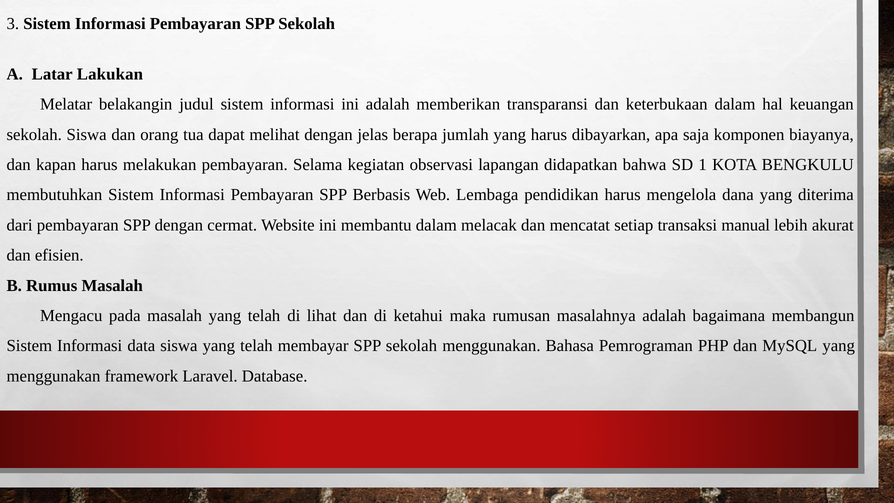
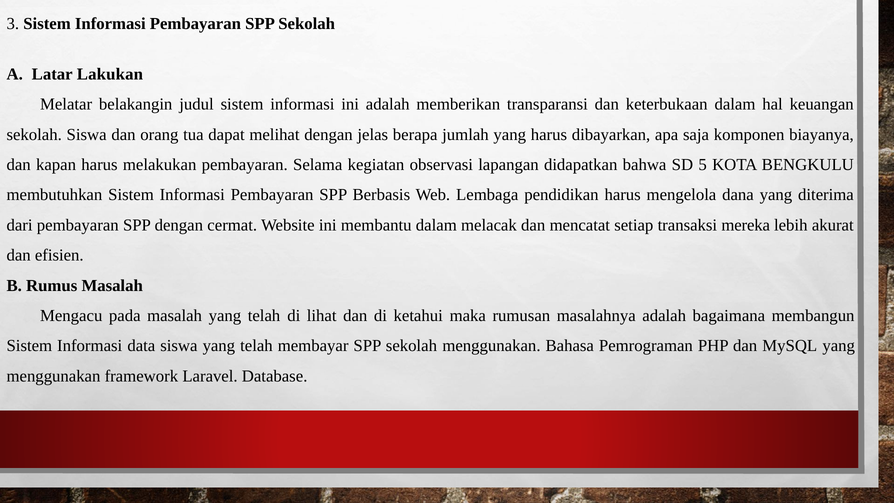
1: 1 -> 5 (703, 165)
manual: manual -> mereka (746, 225)
